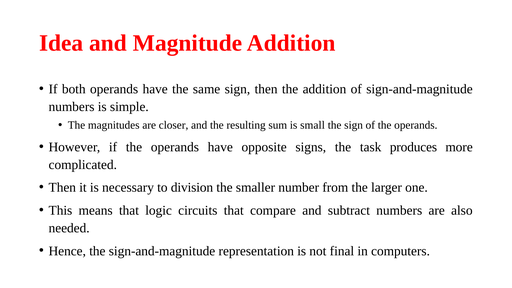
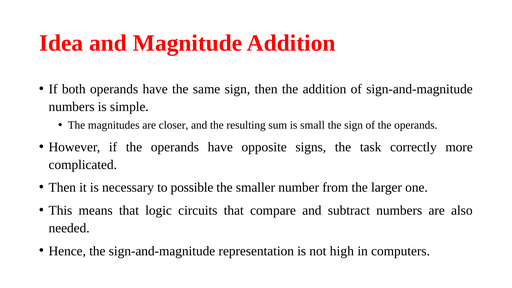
produces: produces -> correctly (413, 147)
division: division -> possible (192, 188)
final: final -> high (342, 251)
